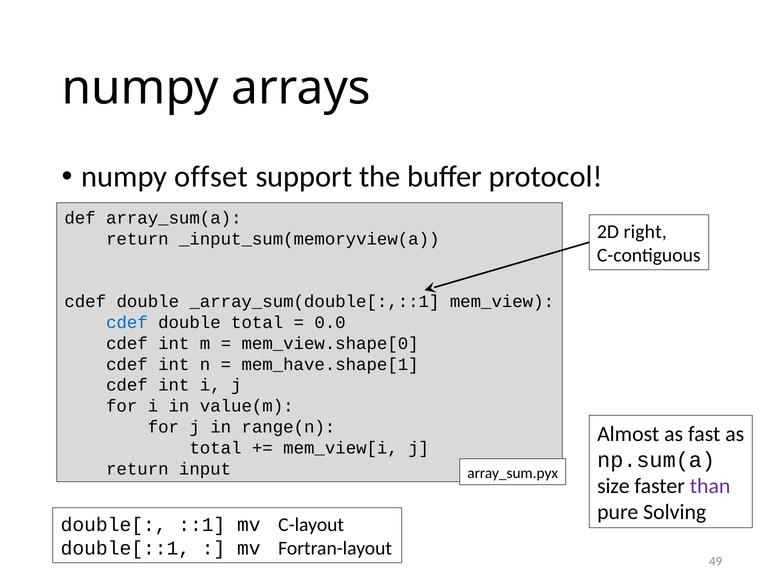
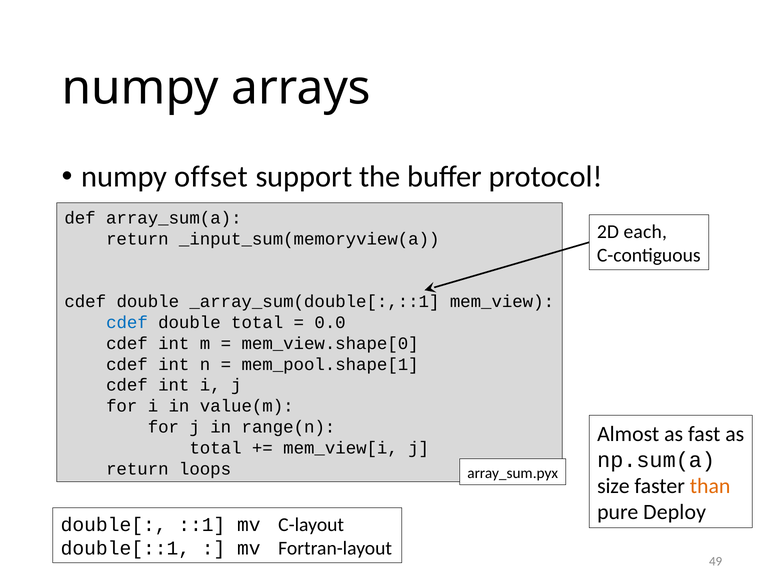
right: right -> each (645, 232)
mem_have.shape[1: mem_have.shape[1 -> mem_pool.shape[1 (330, 364)
input: input -> loops (205, 469)
than colour: purple -> orange (710, 486)
Solving: Solving -> Deploy (675, 512)
